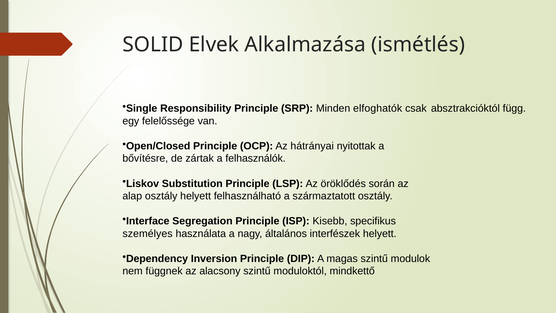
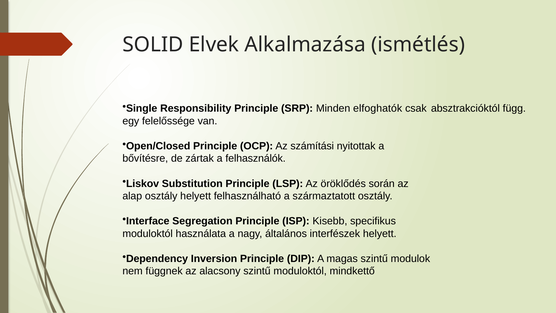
hátrányai: hátrányai -> számítási (312, 146)
személyes: személyes -> moduloktól (148, 233)
